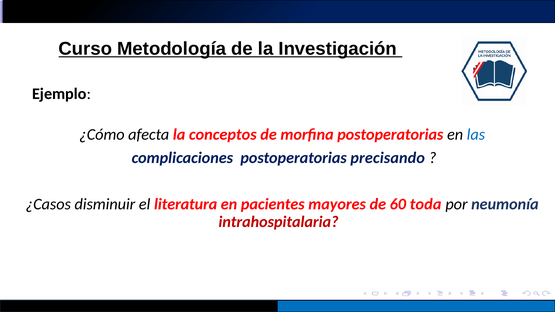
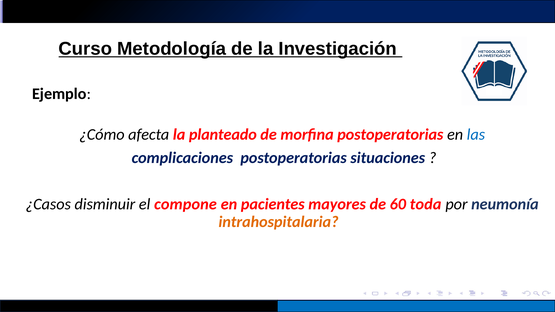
conceptos: conceptos -> planteado (223, 135)
precisando: precisando -> situaciones (388, 158)
literatura: literatura -> compone (186, 204)
intrahospitalaria colour: red -> orange (278, 222)
